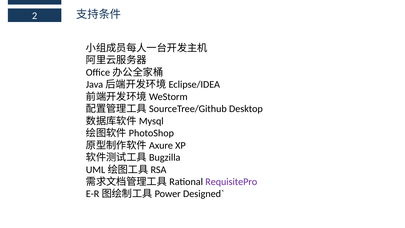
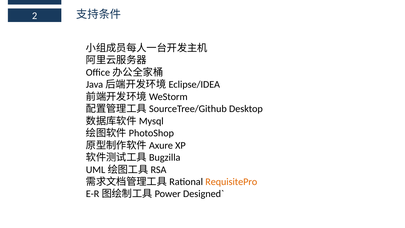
RequisitePro colour: purple -> orange (231, 182)
